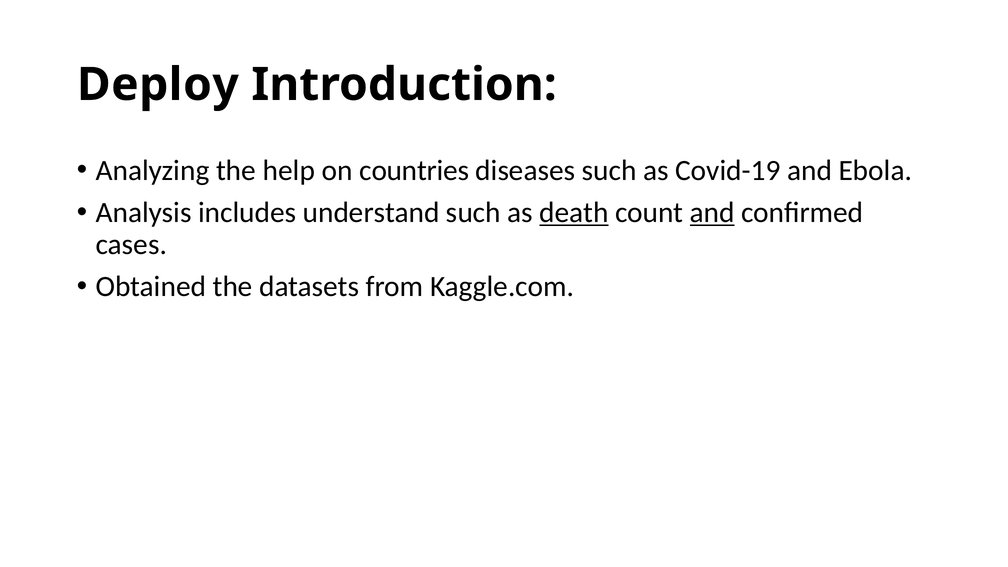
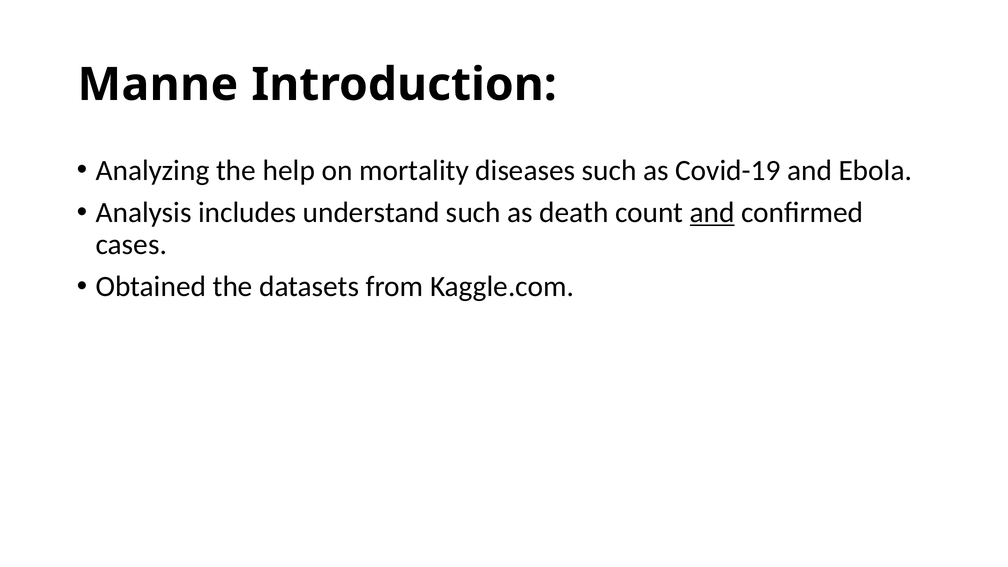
Deploy: Deploy -> Manne (158, 85)
countries: countries -> mortality (414, 170)
death underline: present -> none (574, 213)
